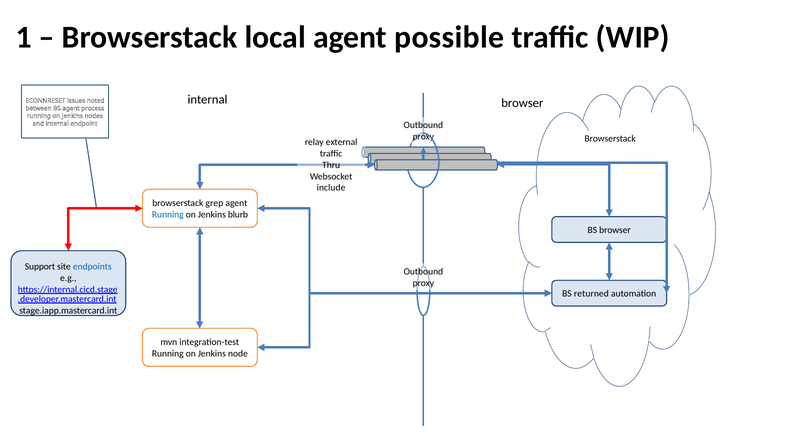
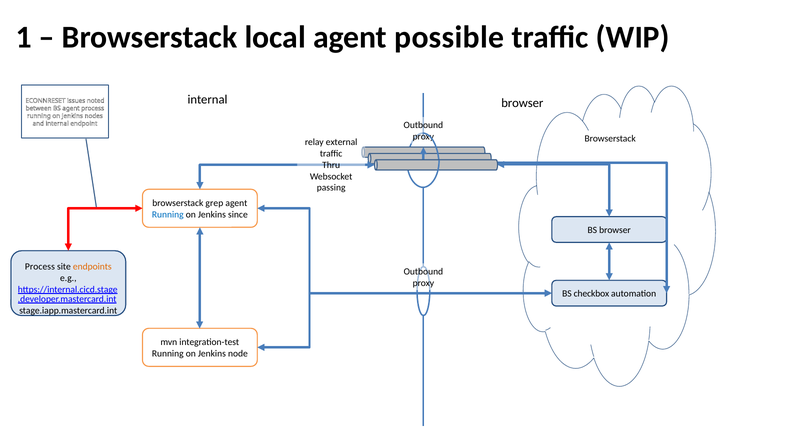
include: include -> passing (331, 188)
blurb: blurb -> since (238, 215)
Support: Support -> Process (40, 267)
endpoints colour: blue -> orange (92, 267)
returned: returned -> checkbox (591, 294)
